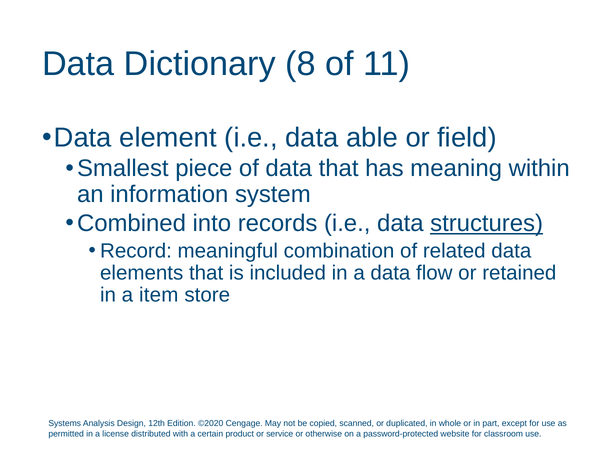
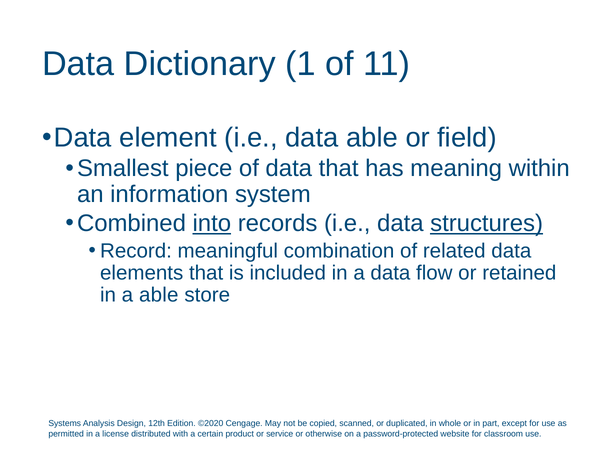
8: 8 -> 1 (301, 64)
into underline: none -> present (212, 224)
a item: item -> able (159, 295)
